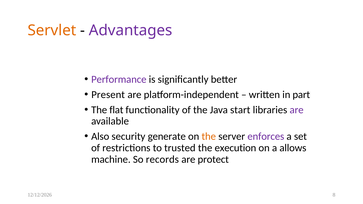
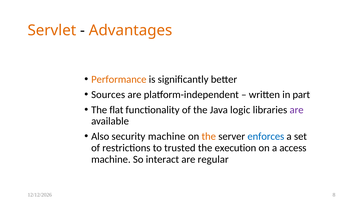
Advantages colour: purple -> orange (131, 30)
Performance colour: purple -> orange (119, 79)
Present: Present -> Sources (108, 95)
start: start -> logic (240, 110)
security generate: generate -> machine (167, 137)
enforces colour: purple -> blue (266, 137)
allows: allows -> access (293, 148)
records: records -> interact (162, 159)
protect: protect -> regular (213, 159)
